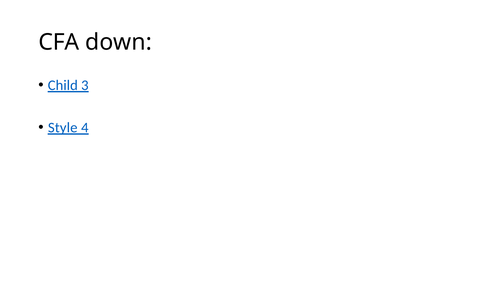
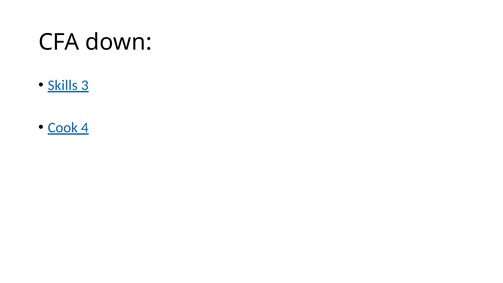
Child: Child -> Skills (63, 85)
Style: Style -> Cook (63, 128)
